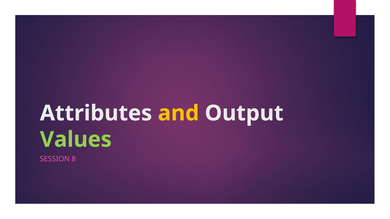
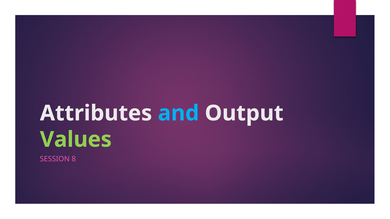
and colour: yellow -> light blue (178, 113)
